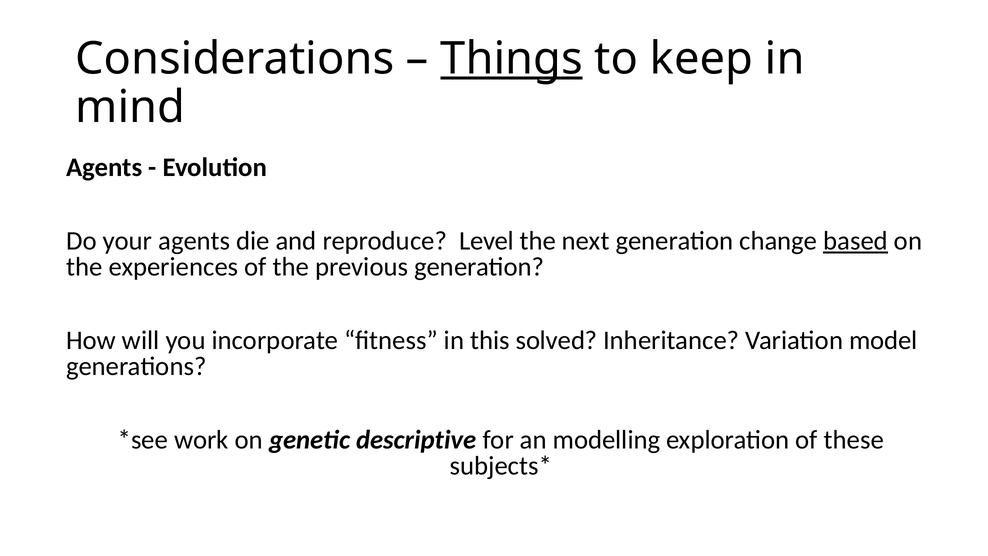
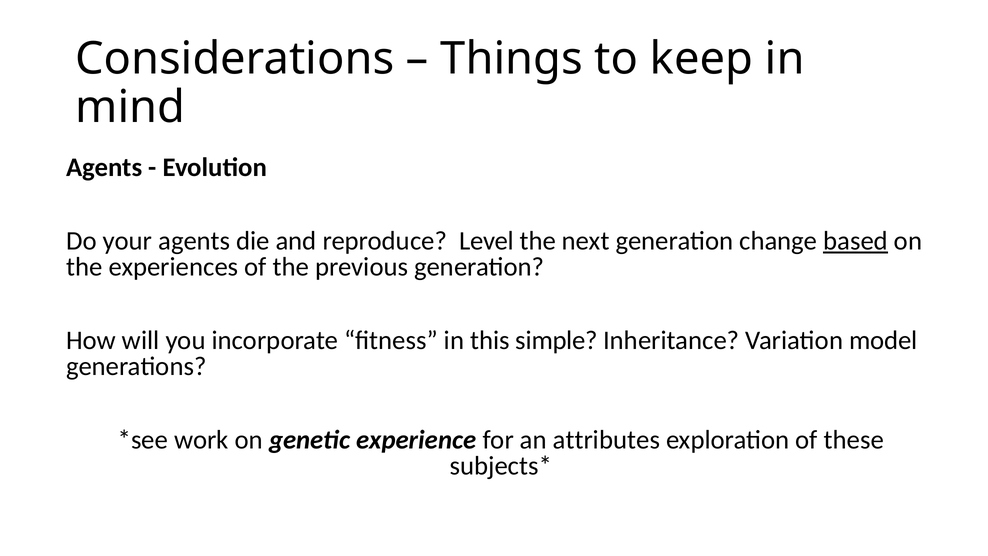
Things underline: present -> none (512, 59)
solved: solved -> simple (557, 340)
descriptive: descriptive -> experience (416, 440)
modelling: modelling -> attributes (606, 440)
